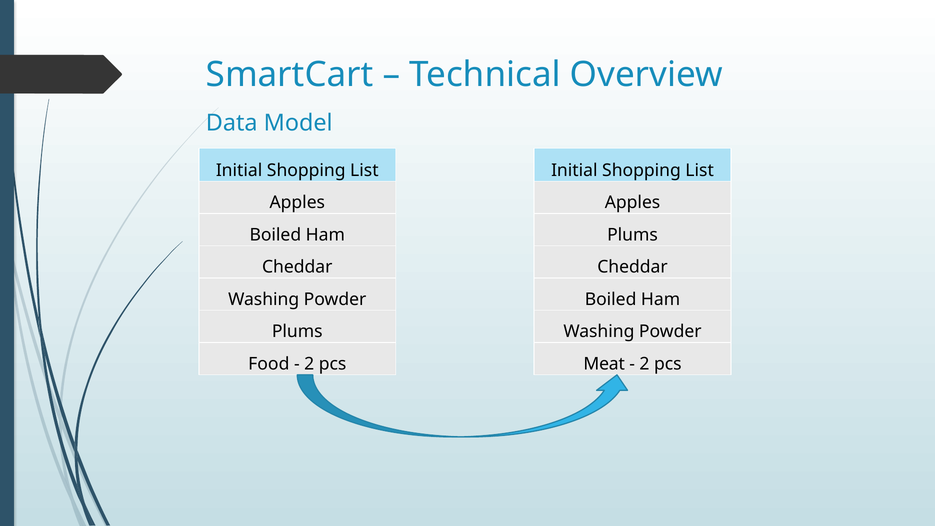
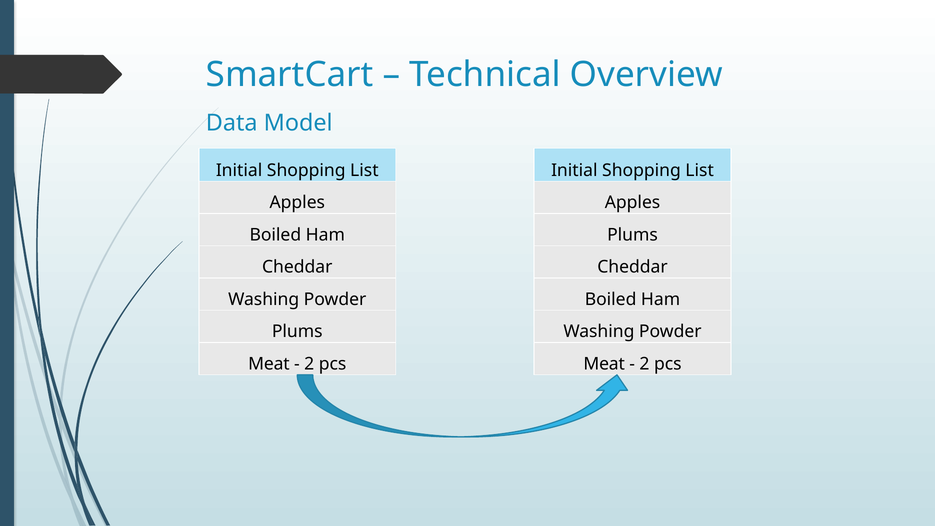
Food: Food -> Meat (269, 364)
